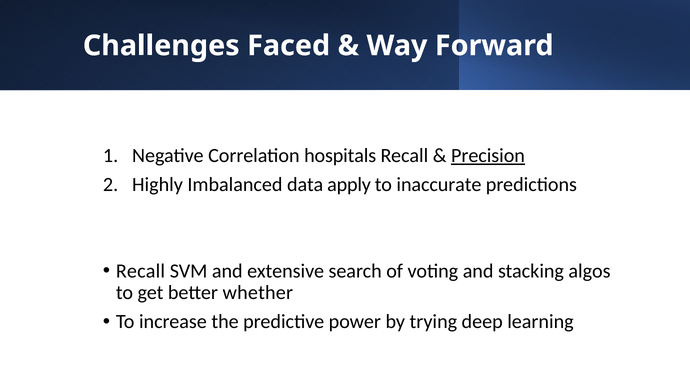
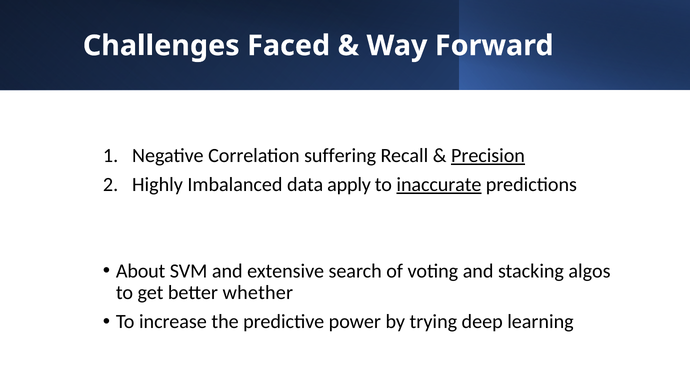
hospitals: hospitals -> suffering (340, 156)
inaccurate underline: none -> present (439, 185)
Recall: Recall -> About (141, 271)
